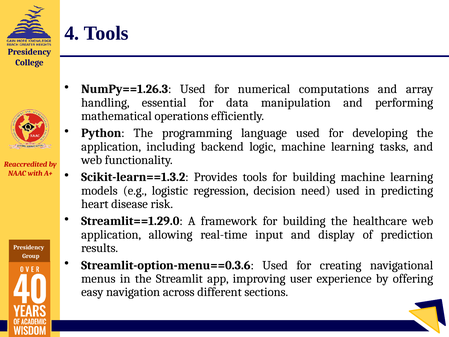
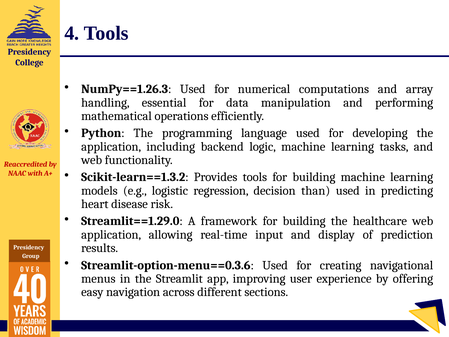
need: need -> than (316, 191)
